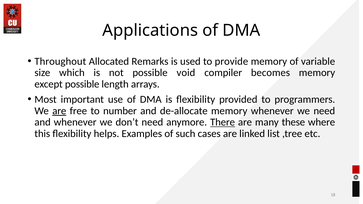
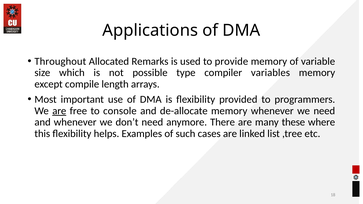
void: void -> type (186, 73)
becomes: becomes -> variables (270, 73)
except possible: possible -> compile (82, 84)
number: number -> console (120, 111)
There underline: present -> none (223, 122)
